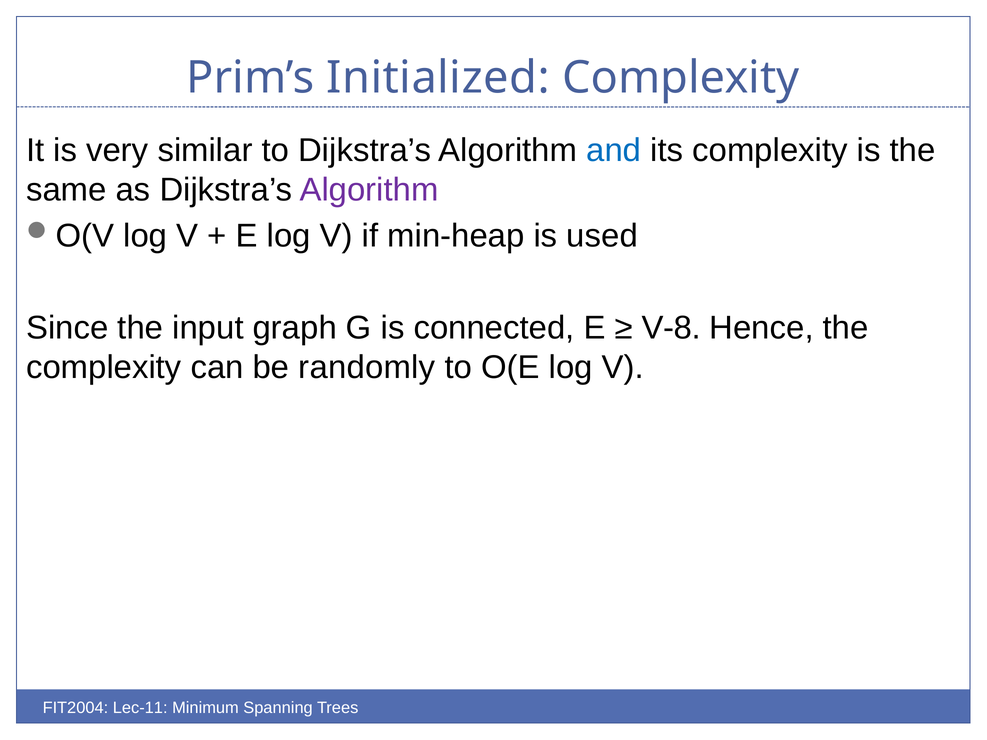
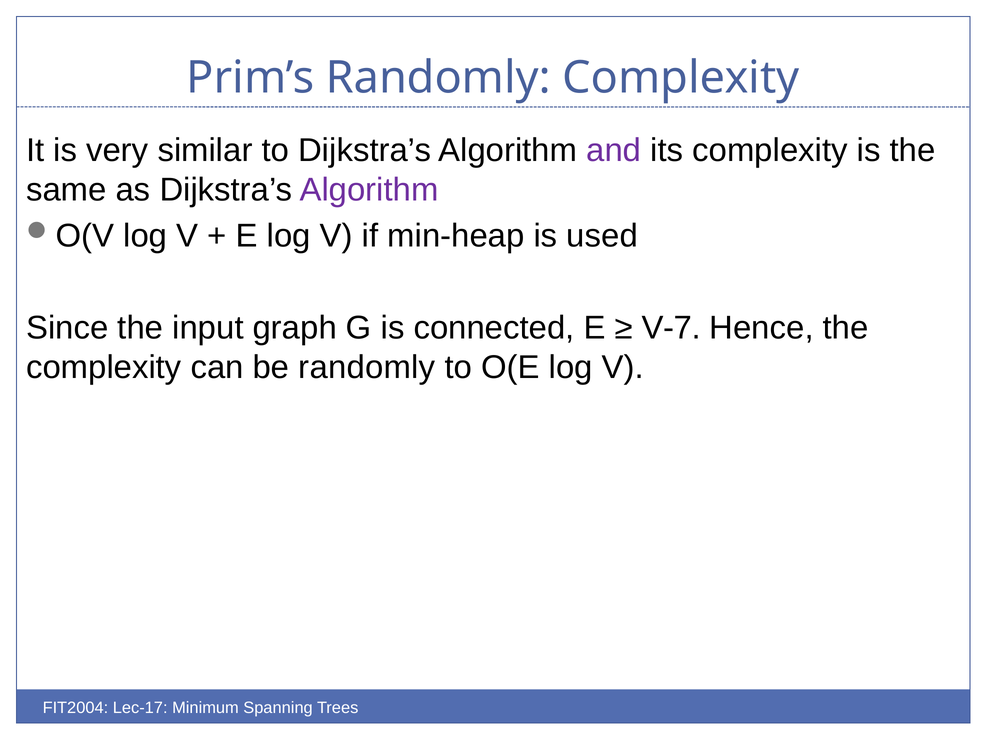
Prim’s Initialized: Initialized -> Randomly (438, 78)
and colour: blue -> purple (614, 150)
V-8: V-8 -> V-7 (671, 328)
Lec-11: Lec-11 -> Lec-17 (140, 708)
